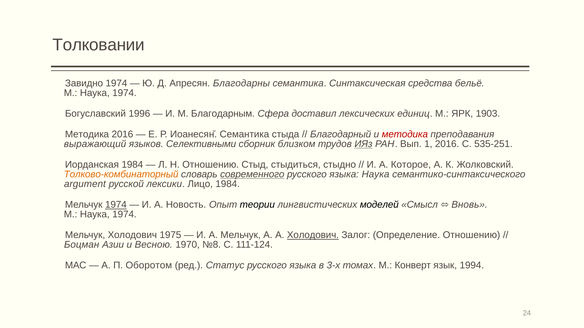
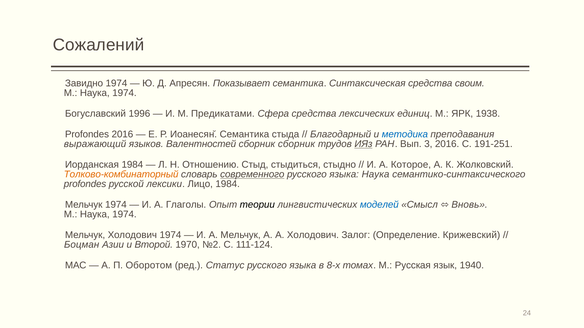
Толковании: Толковании -> Сожалений (99, 45)
Благодарны: Благодарны -> Показывает (242, 83)
бельё: бельё -> своим (470, 83)
Благодарным: Благодарным -> Предикатами (223, 114)
Сфера доставил: доставил -> средства (314, 114)
1903: 1903 -> 1938 (488, 114)
Методика: Методика -> Profondes (87, 134)
методика colour: red -> blue (405, 134)
Селективными: Селективными -> Валентностей (201, 144)
сборник близком: близком -> сборник (297, 144)
1: 1 -> 3 (428, 144)
535-251: 535-251 -> 191-251 (493, 144)
argument: argument -> profondes (85, 184)
1974 underline: present -> none (116, 205)
Новость: Новость -> Глаголы (186, 205)
моделей colour: black -> blue (379, 205)
Холодович 1975: 1975 -> 1974 (170, 235)
Холодович underline: present -> none (313, 235)
Определение Отношению: Отношению -> Крижевский (471, 235)
Весною: Весною -> Второй (154, 245)
№8: №8 -> №2 (212, 245)
3-х: 3-х -> 8-х (333, 266)
Конверт: Конверт -> Русская (413, 266)
1994: 1994 -> 1940 (472, 266)
